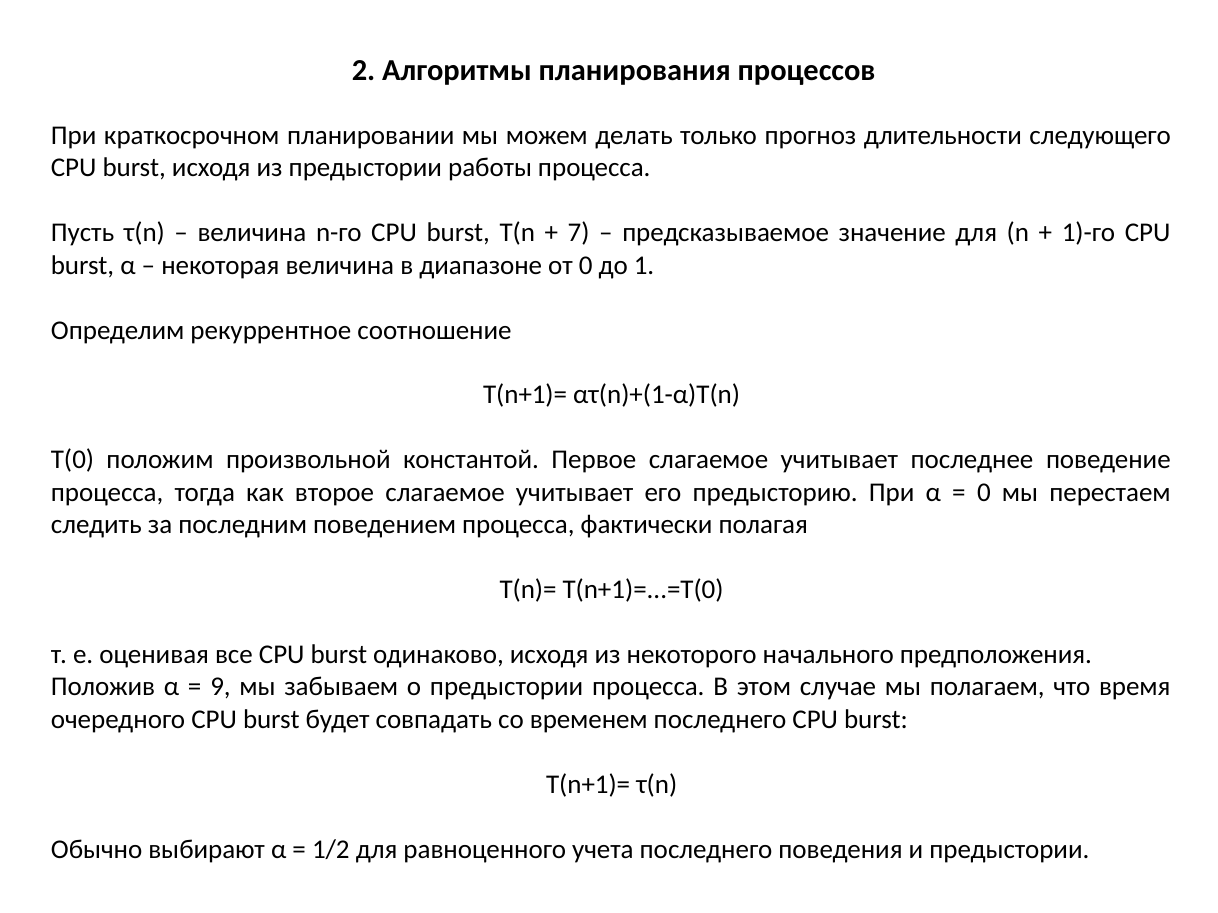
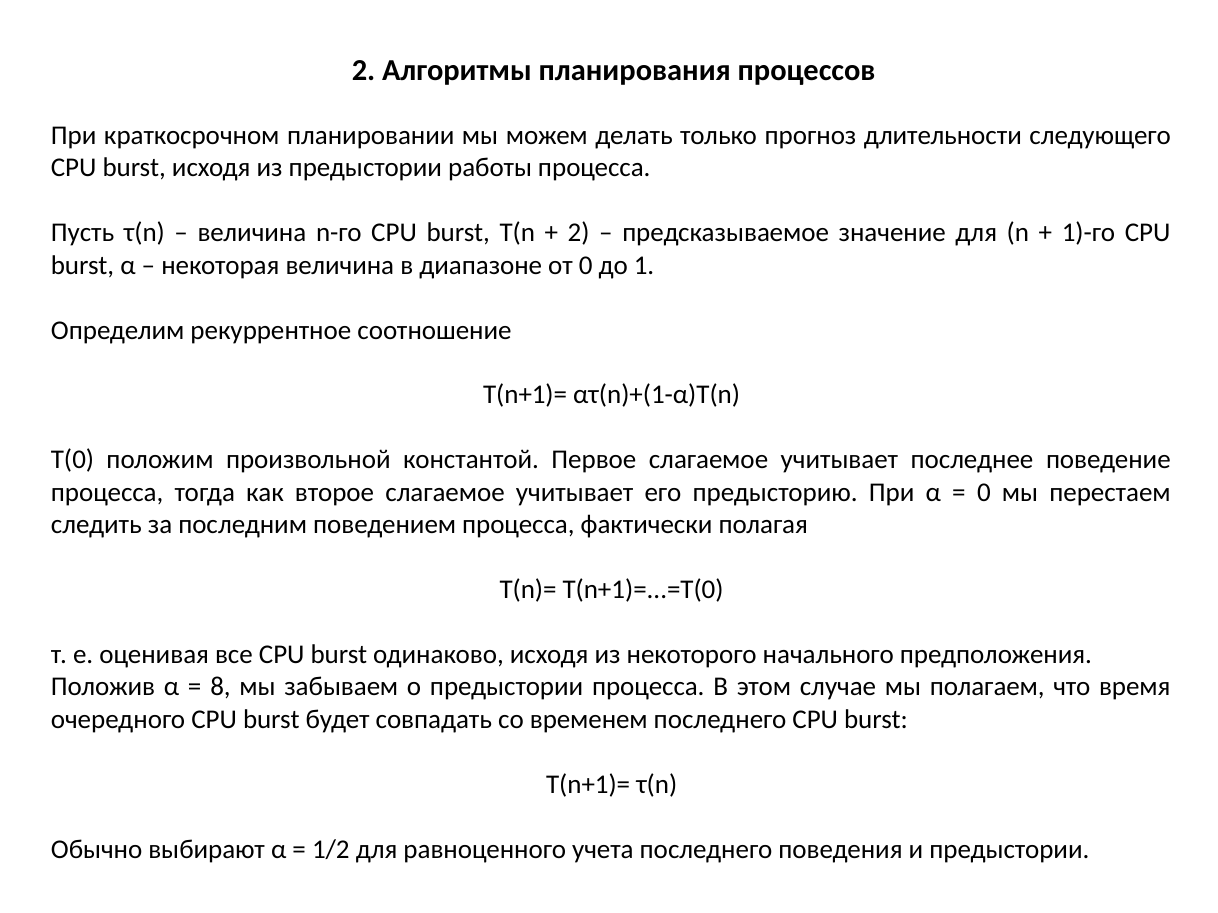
7: 7 -> 2 (579, 233)
9: 9 -> 8 (221, 687)
